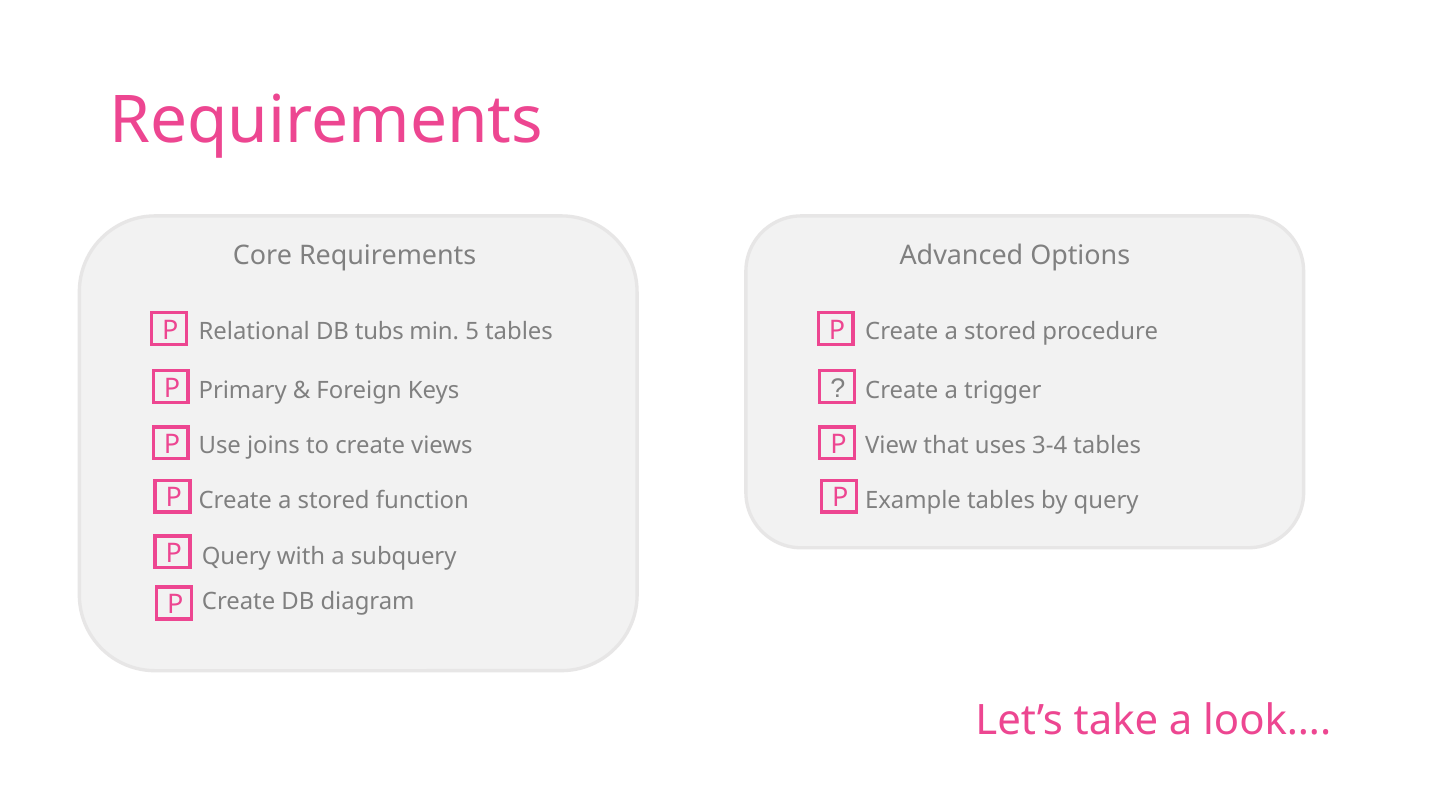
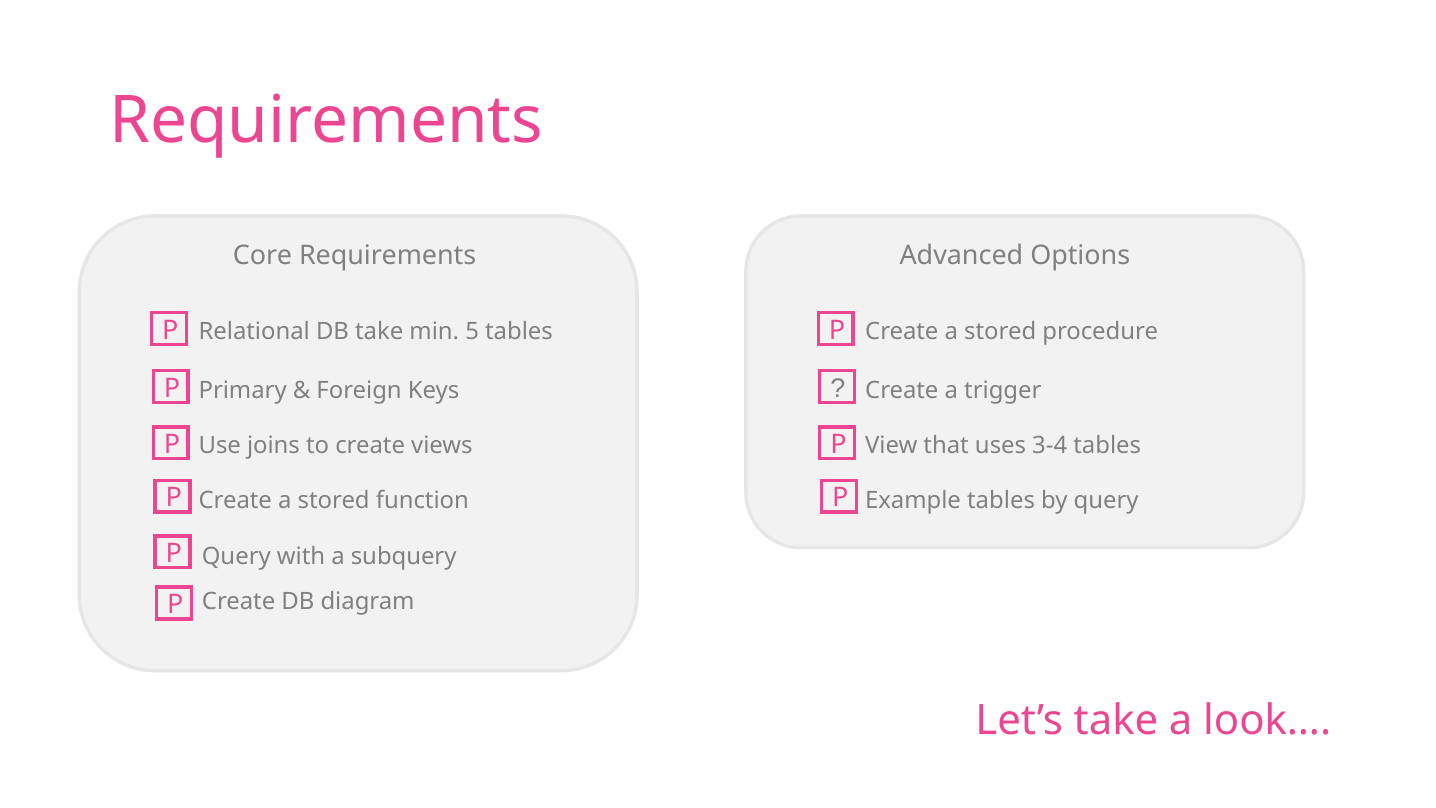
DB tubs: tubs -> take (379, 331)
